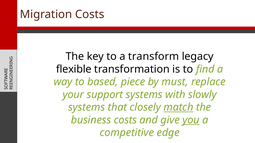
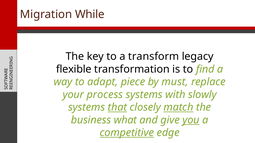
Migration Costs: Costs -> While (90, 14)
based: based -> adapt (103, 82)
support: support -> process (105, 95)
that underline: none -> present (117, 108)
business costs: costs -> what (125, 120)
competitive underline: none -> present (127, 133)
